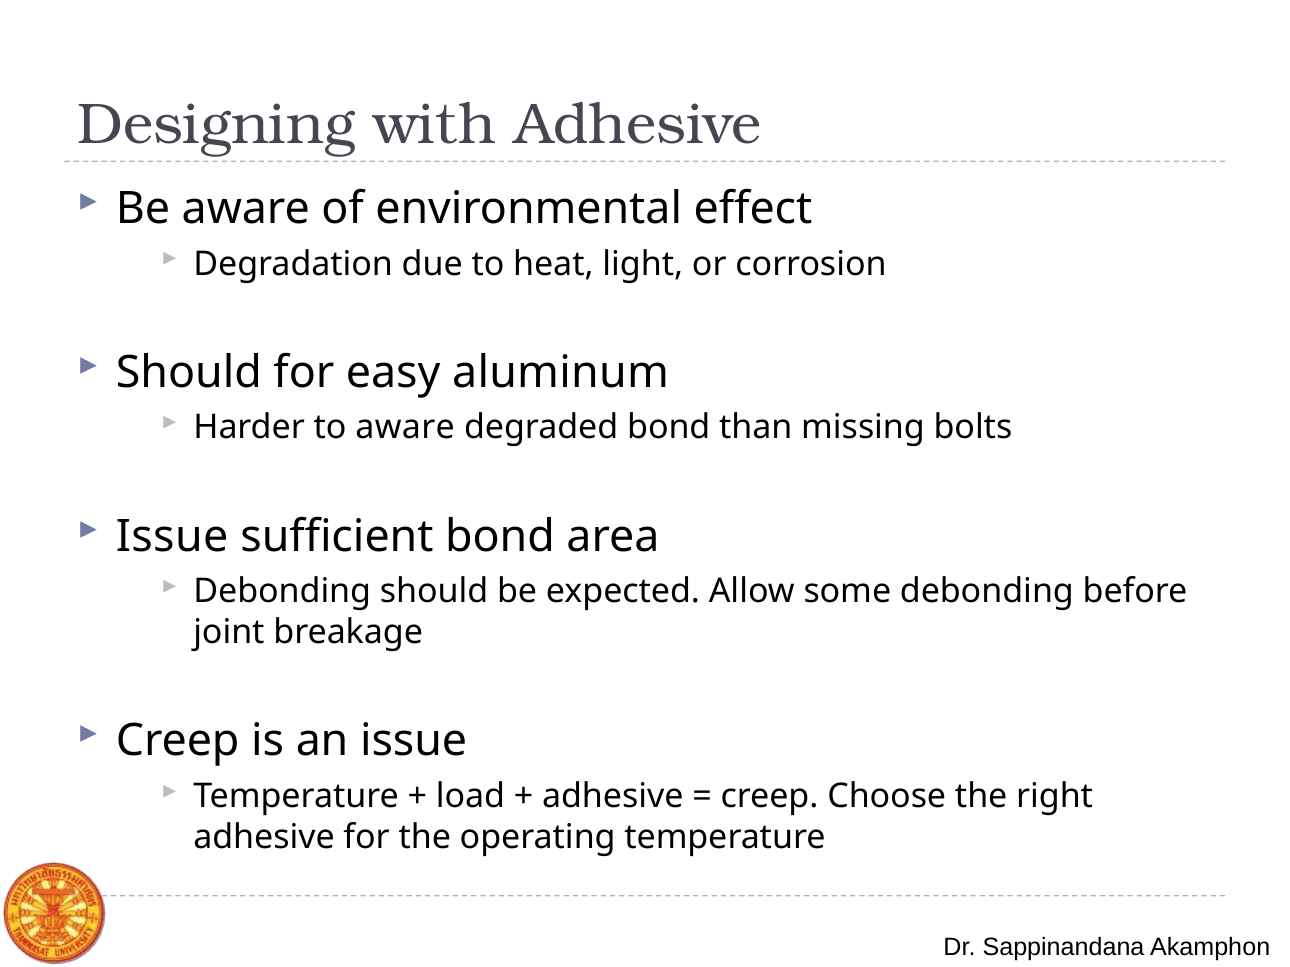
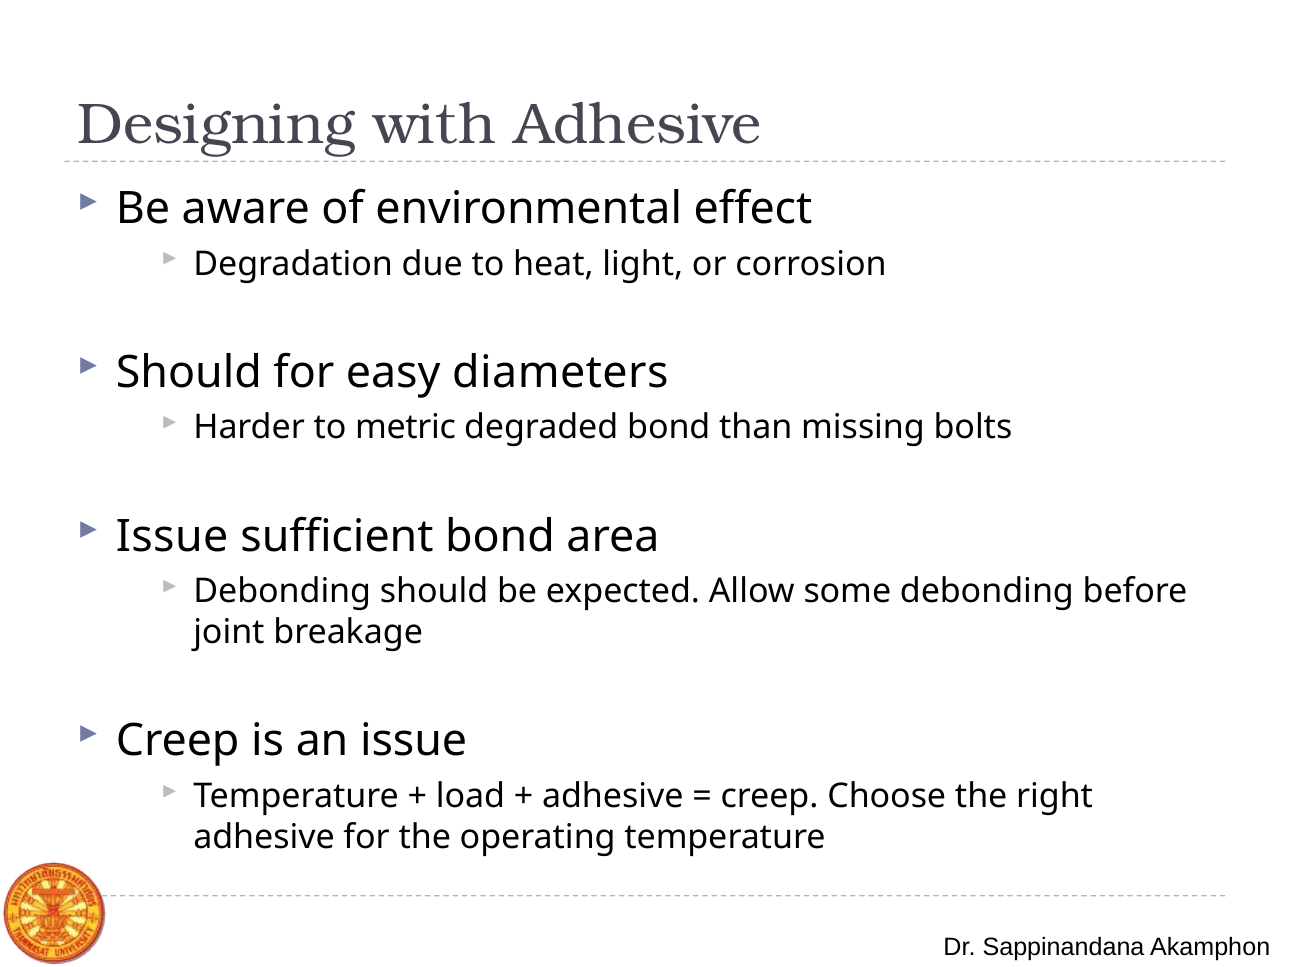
aluminum: aluminum -> diameters (560, 373)
to aware: aware -> metric (406, 428)
